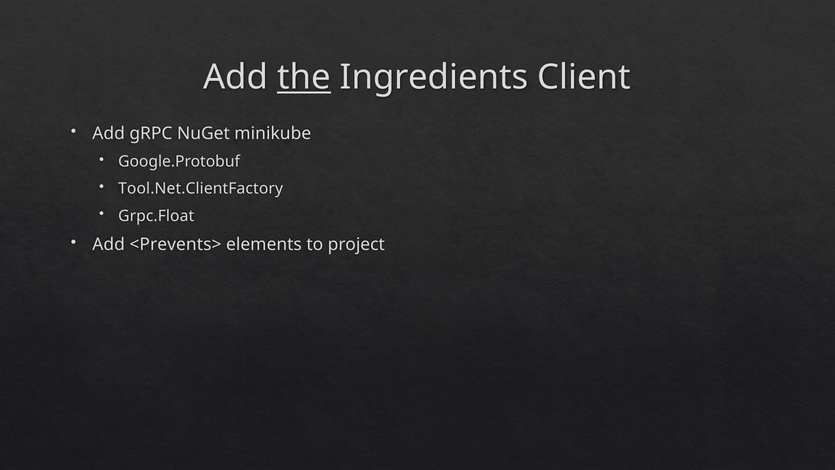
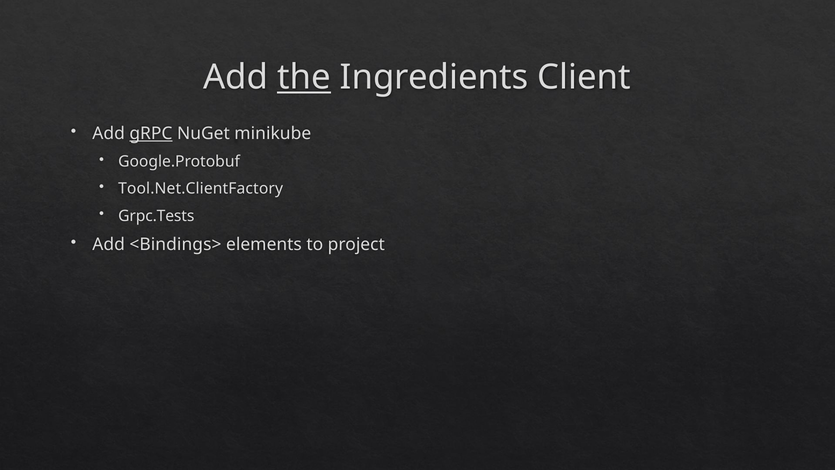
gRPC underline: none -> present (151, 133)
Grpc.Float: Grpc.Float -> Grpc.Tests (156, 216)
<Prevents>: <Prevents> -> <Bindings> (175, 244)
